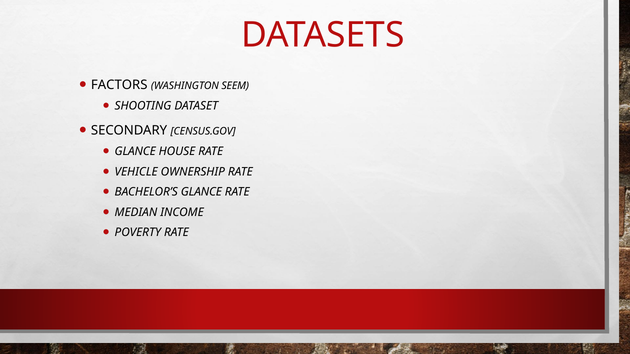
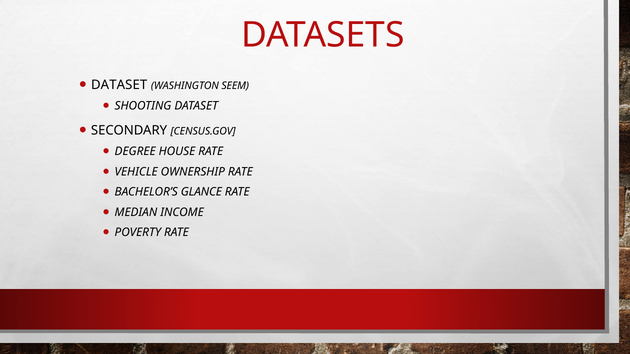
FACTORS: FACTORS -> DATASET (119, 85)
GLANCE: GLANCE -> DEGREE (135, 152)
